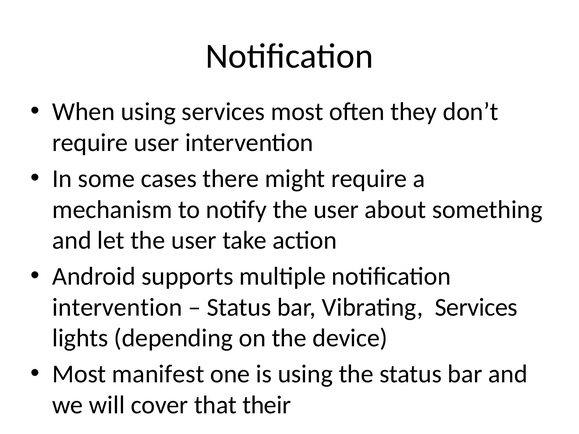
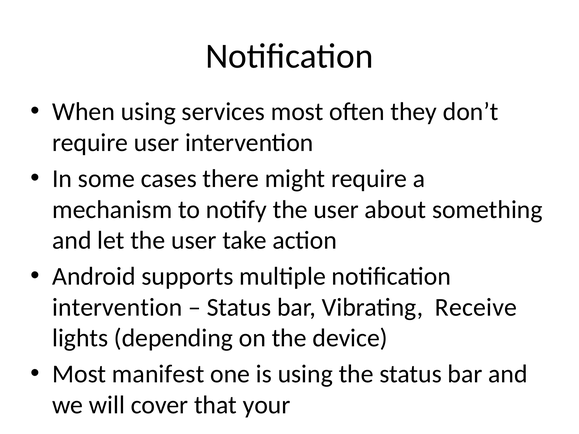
Vibrating Services: Services -> Receive (476, 307)
their: their -> your (267, 405)
